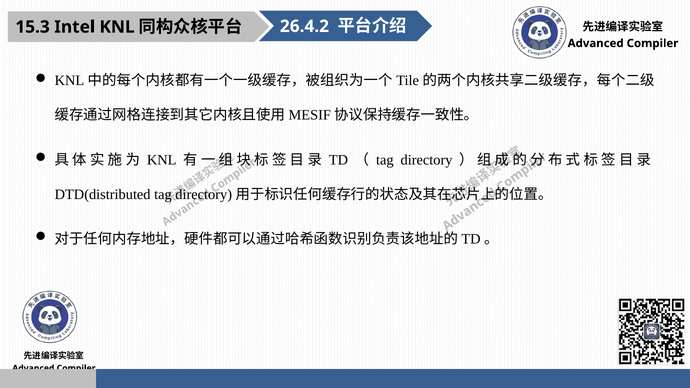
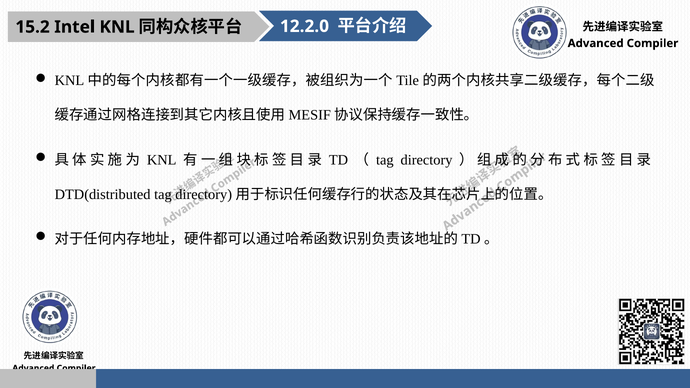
26.4.2: 26.4.2 -> 12.2.0 (304, 26)
15.3: 15.3 -> 15.2 (33, 27)
